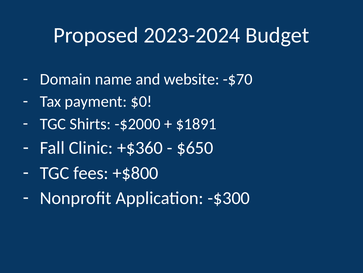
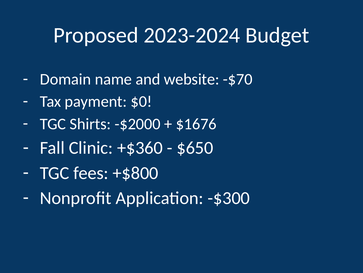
$1891: $1891 -> $1676 (196, 124)
